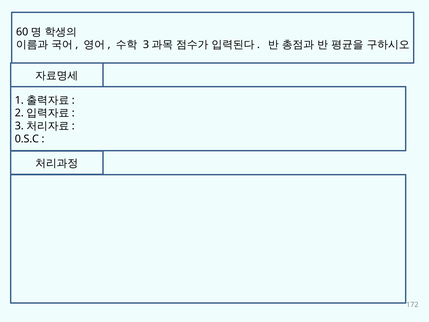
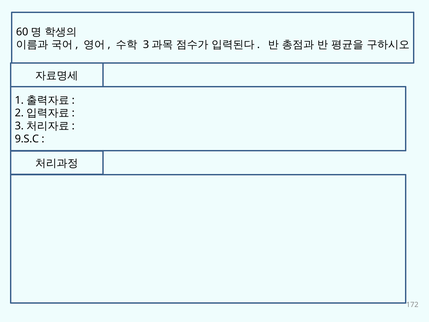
0.S.C: 0.S.C -> 9.S.C (27, 139)
